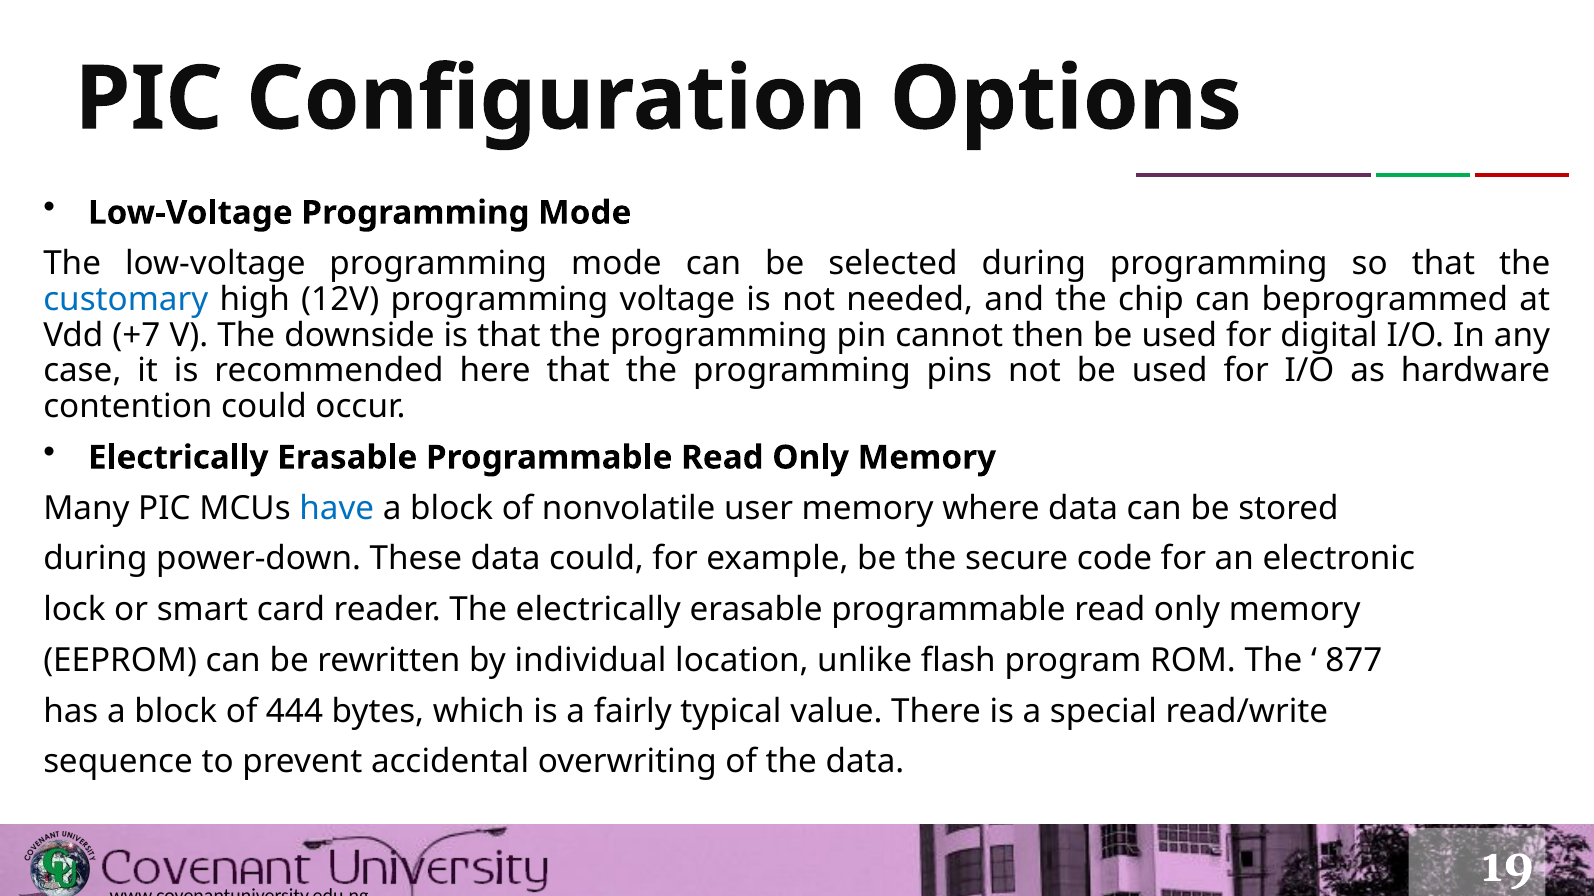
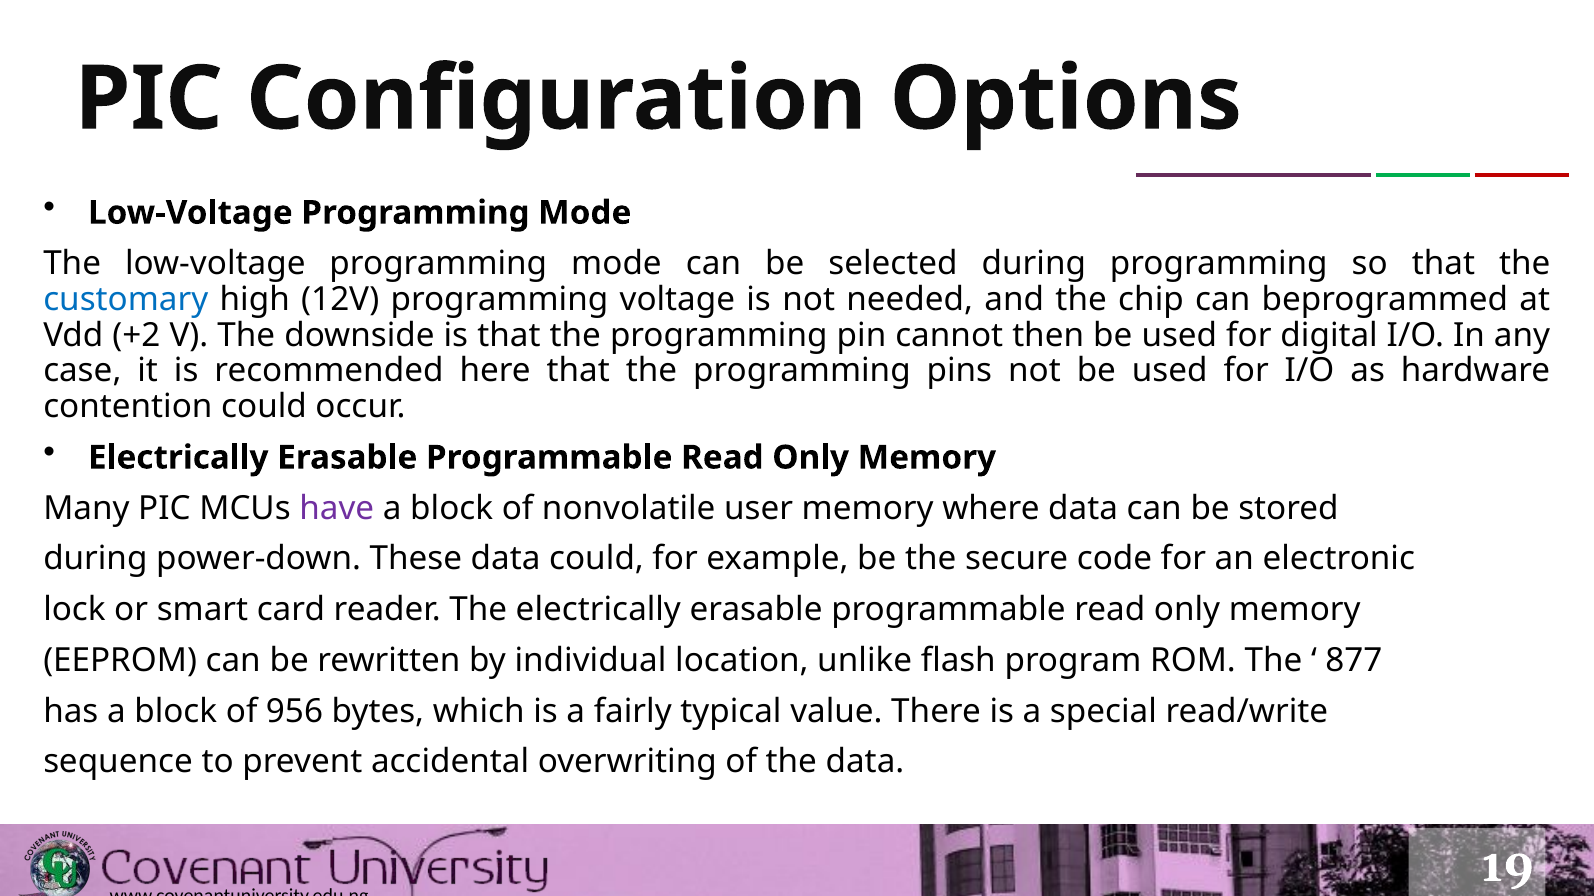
+7: +7 -> +2 (136, 335)
have colour: blue -> purple (337, 509)
444: 444 -> 956 (295, 712)
